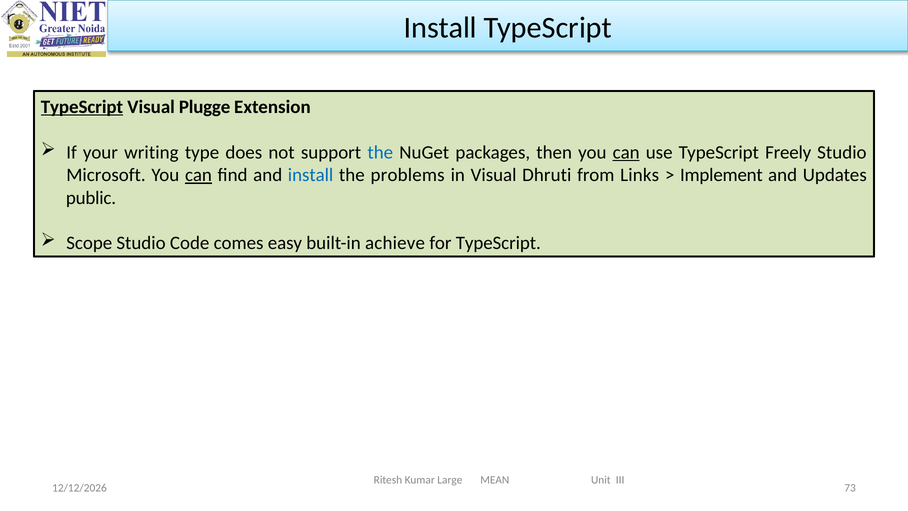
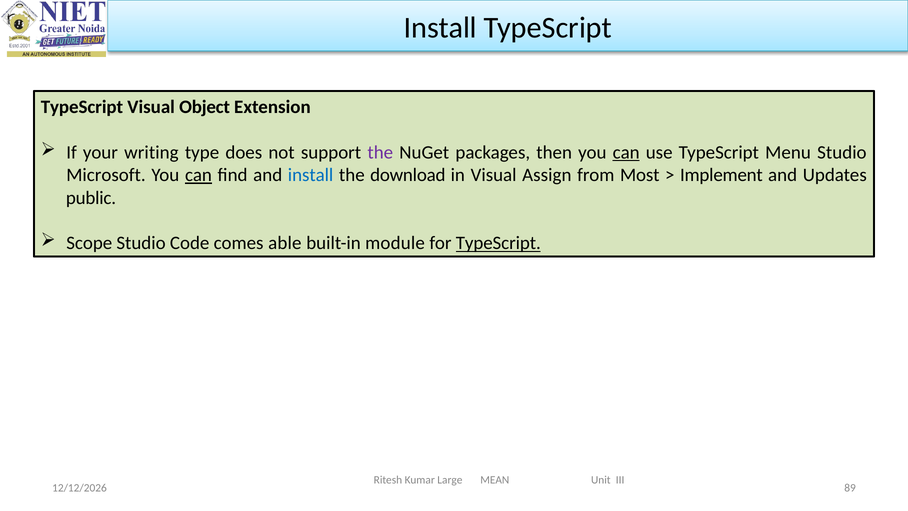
TypeScript underline: present -> none (82, 107)
Plugge: Plugge -> Object (205, 107)
the colour: blue -> purple (380, 152)
Freely: Freely -> Menu (788, 152)
problems: problems -> download (408, 175)
Dhruti: Dhruti -> Assign (547, 175)
Links: Links -> Most (640, 175)
easy: easy -> able (285, 243)
achieve: achieve -> module (395, 243)
TypeScript underline: none -> present (498, 243)
73: 73 -> 89 (850, 488)
